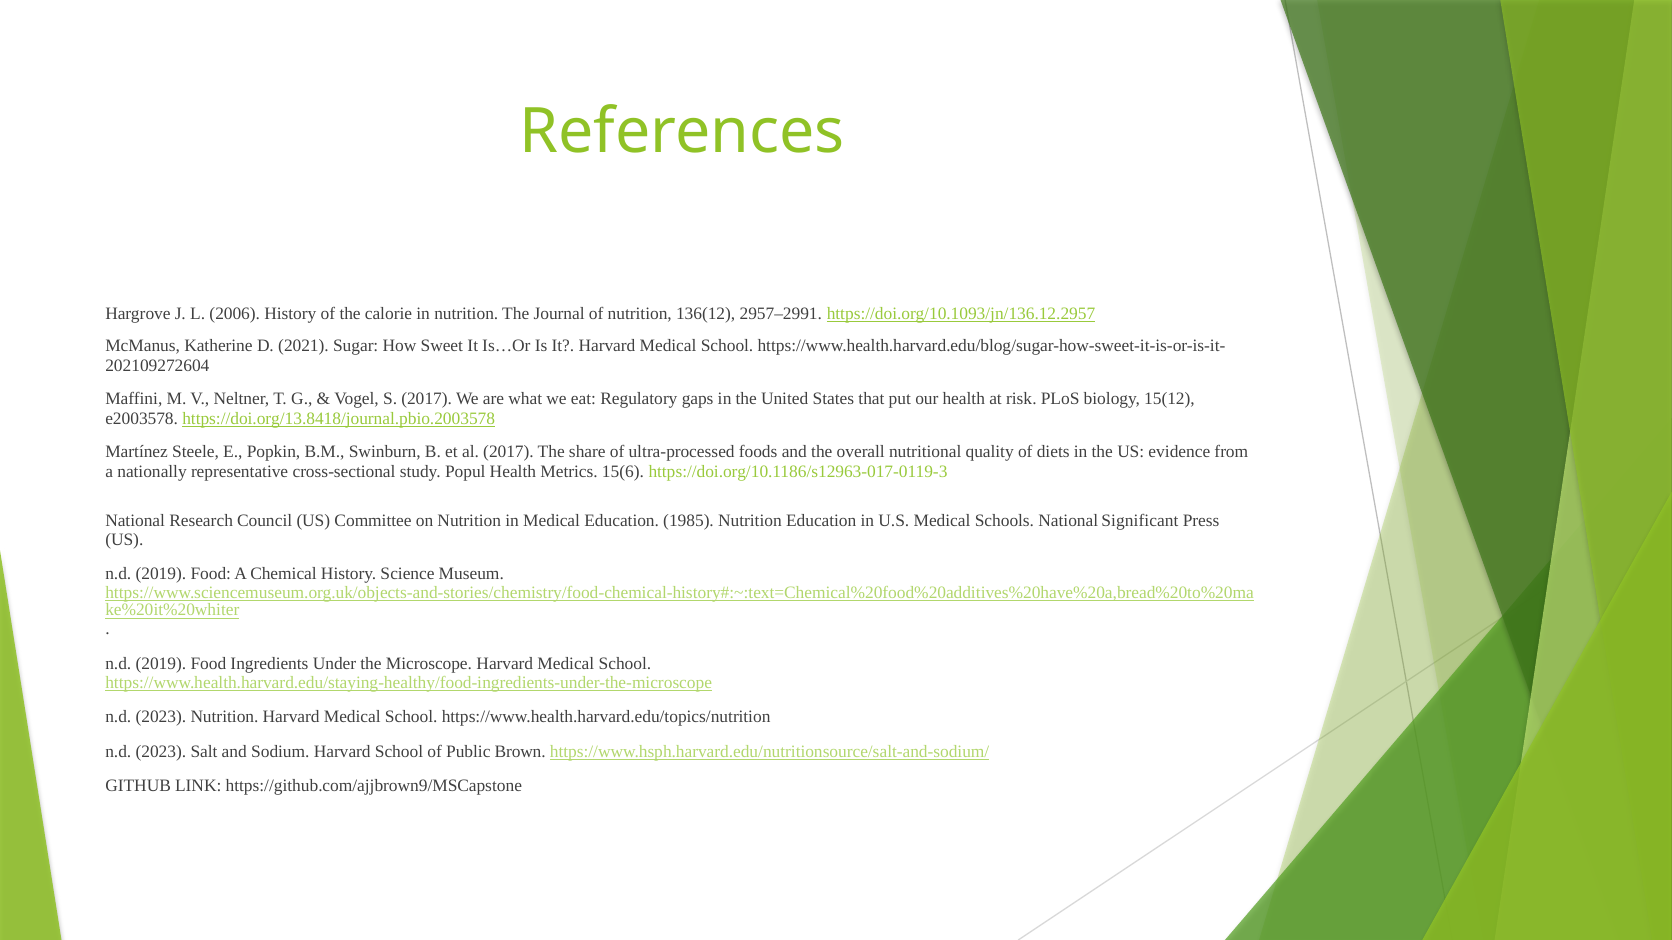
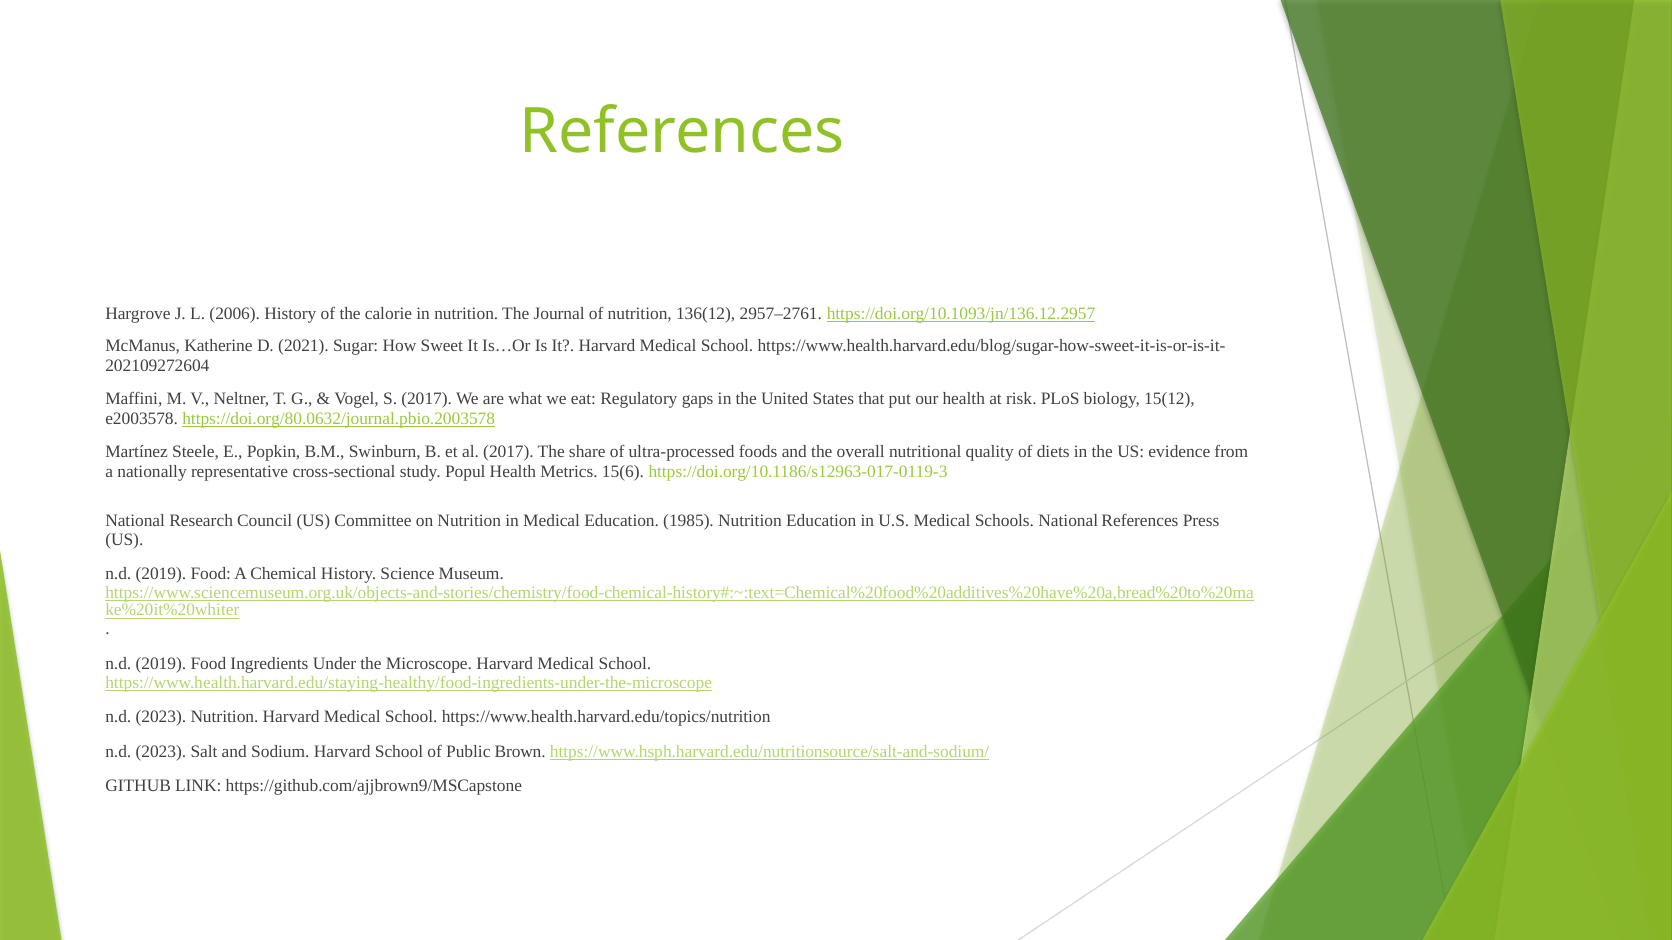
2957–2991: 2957–2991 -> 2957–2761 (781, 313)
https://doi.org/13.8418/journal.pbio.2003578: https://doi.org/13.8418/journal.pbio.2003578 -> https://doi.org/80.0632/journal.pbio.2003578 (339, 419)
National Significant: Significant -> References (1140, 521)
